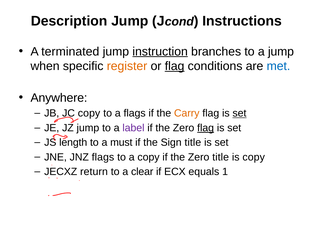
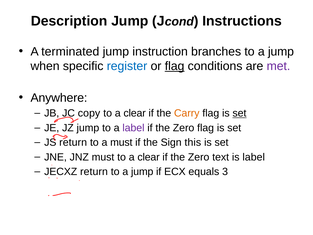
instruction underline: present -> none (160, 51)
register colour: orange -> blue (127, 66)
met colour: blue -> purple (278, 66)
flags: flags -> clear (135, 113)
flag underline: present -> none (206, 128)
JS length: length -> return (73, 142)
Sign title: title -> this (193, 142)
JNZ flags: flags -> must (103, 157)
copy: copy -> clear (149, 157)
Zero title: title -> text (221, 157)
is copy: copy -> label (254, 157)
clear: clear -> jump (142, 172)
1: 1 -> 3 (225, 172)
